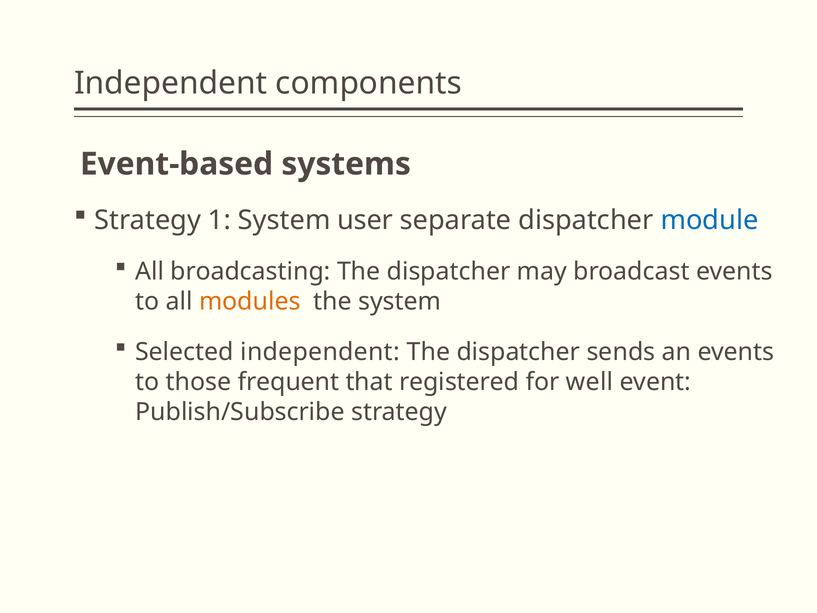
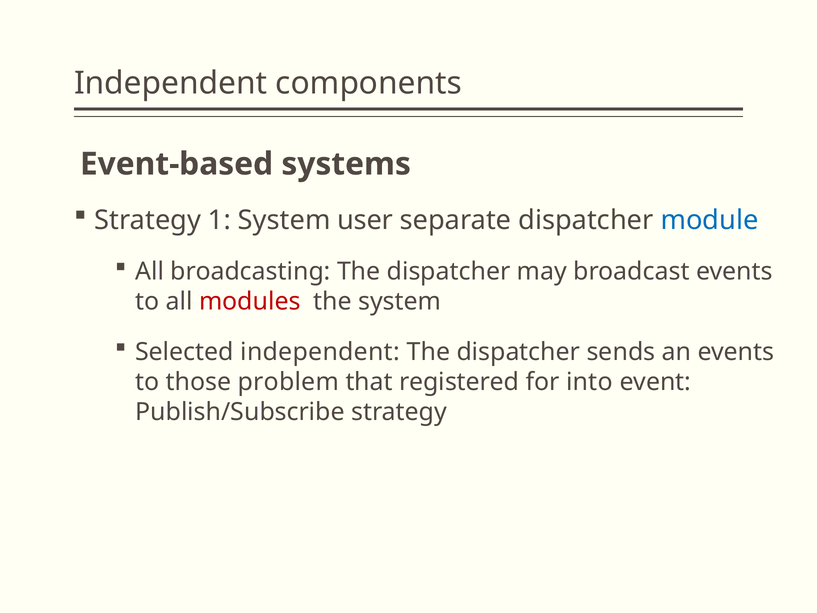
modules colour: orange -> red (250, 301)
frequent: frequent -> problem (288, 382)
well: well -> into (589, 382)
